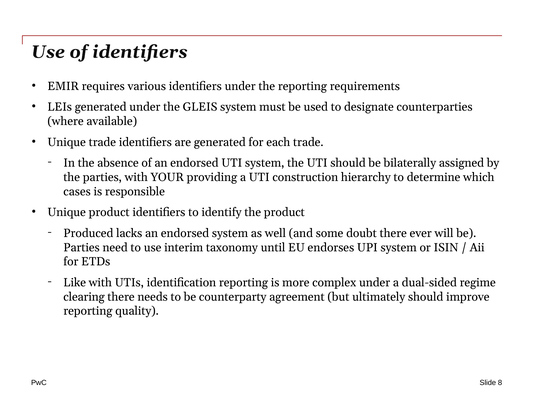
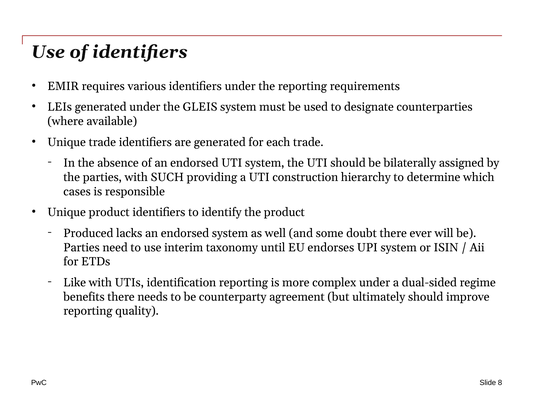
YOUR: YOUR -> SUCH (167, 177)
clearing: clearing -> benefits (84, 297)
